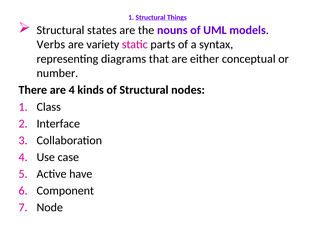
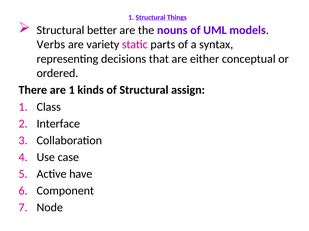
states: states -> better (102, 30)
diagrams: diagrams -> decisions (124, 59)
number: number -> ordered (57, 73)
are 4: 4 -> 1 (72, 90)
nodes: nodes -> assign (188, 90)
